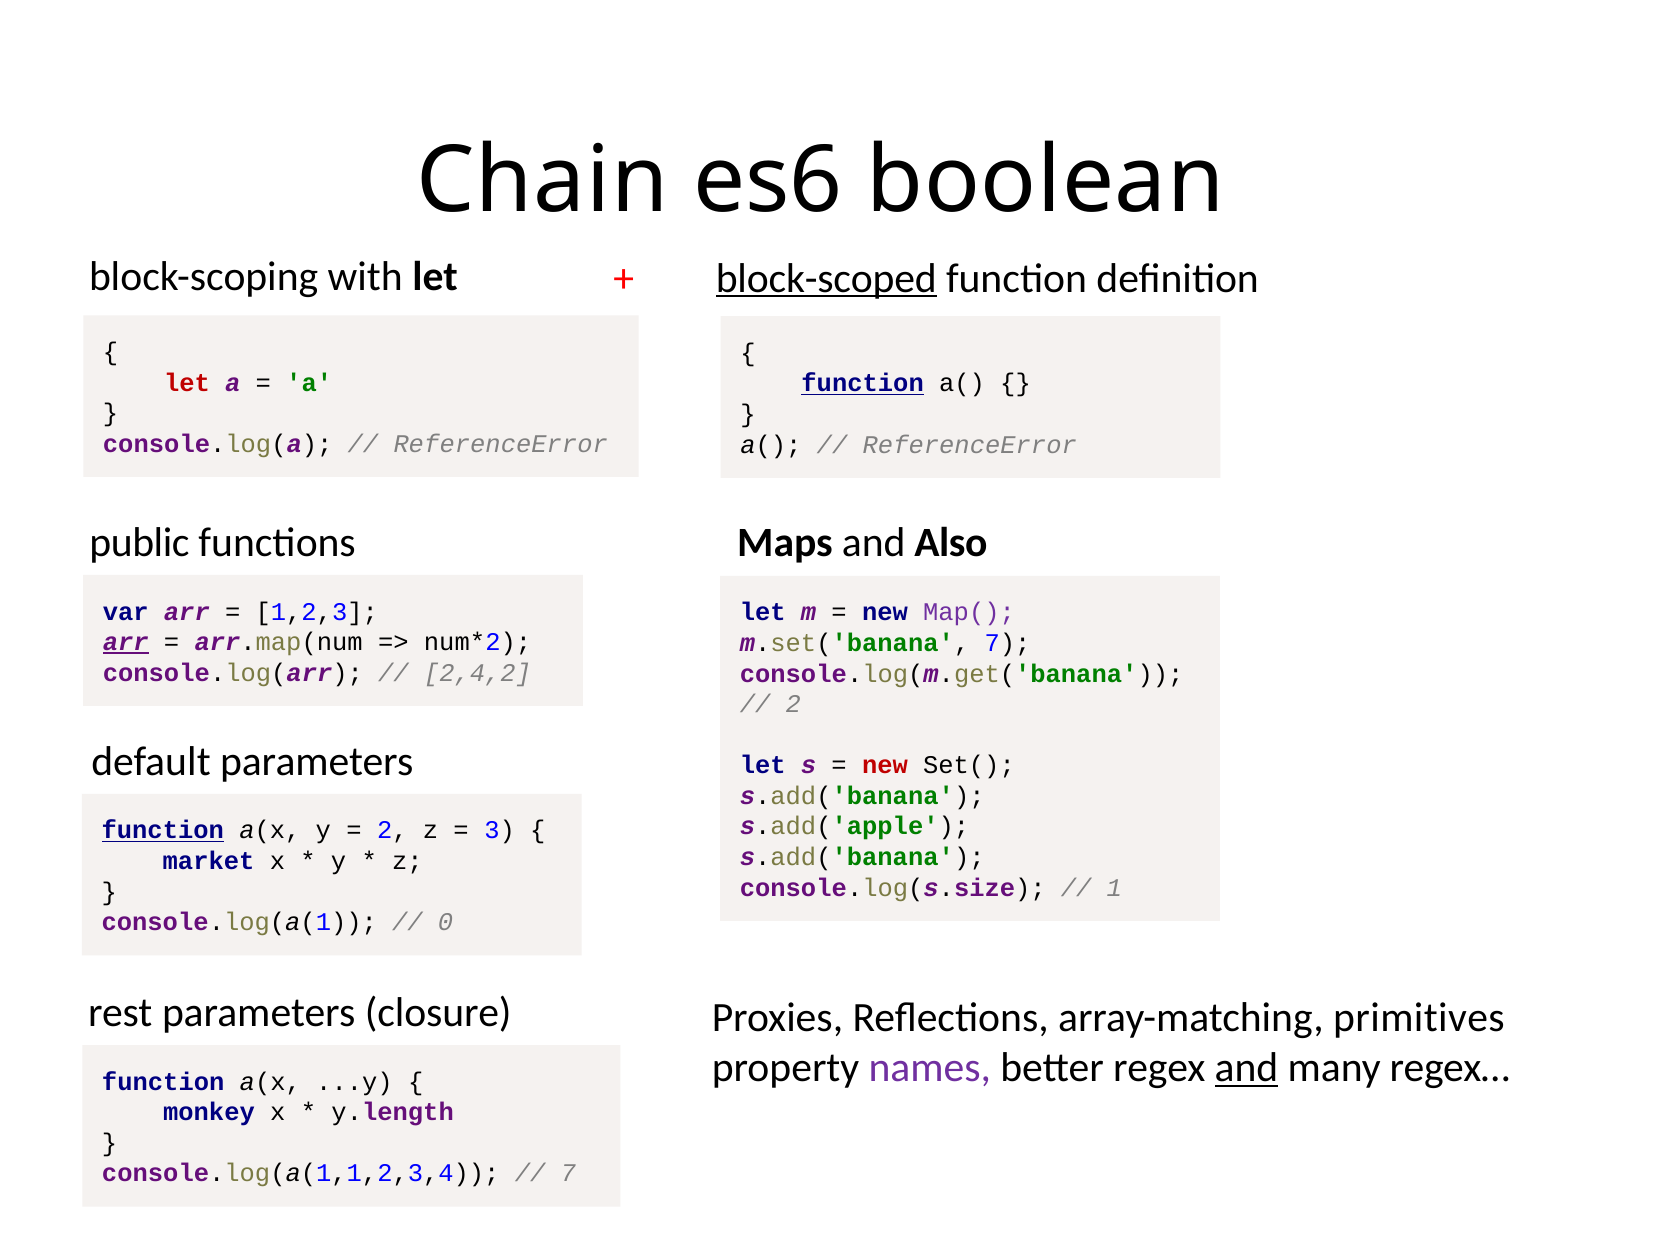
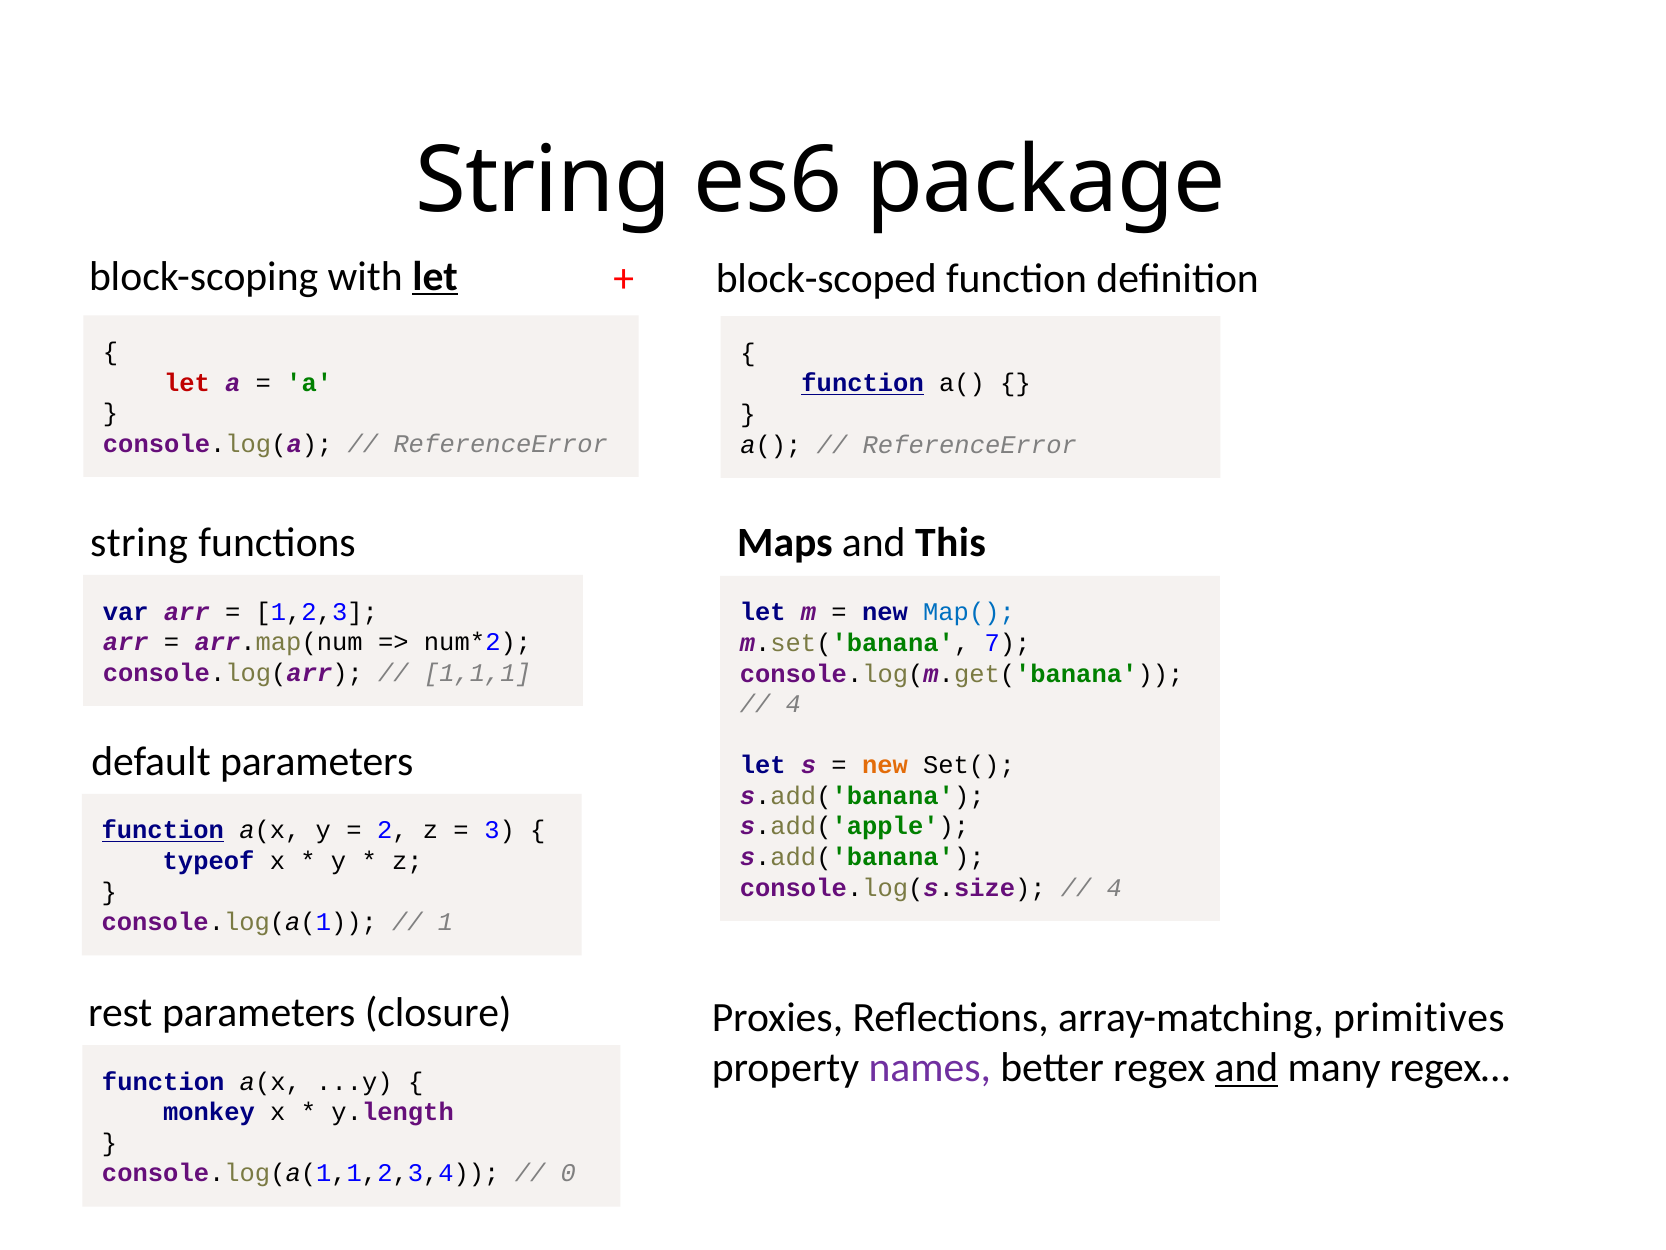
Chain: Chain -> String (543, 181)
boolean: boolean -> package (1046, 181)
let underline: none -> present (435, 276)
block-scoped underline: present -> none (826, 278)
public: public -> string (139, 543)
Also: Also -> This (951, 543)
Map( colour: purple -> blue (969, 612)
arr underline: present -> none (126, 642)
2,4,2: 2,4,2 -> 1,1,1 (478, 672)
2: 2 -> 4 (793, 704)
new colour: red -> orange (885, 765)
market: market -> typeof (209, 861)
1: 1 -> 4 (1114, 887)
0: 0 -> 1 (446, 922)
7: 7 -> 0 (568, 1173)
